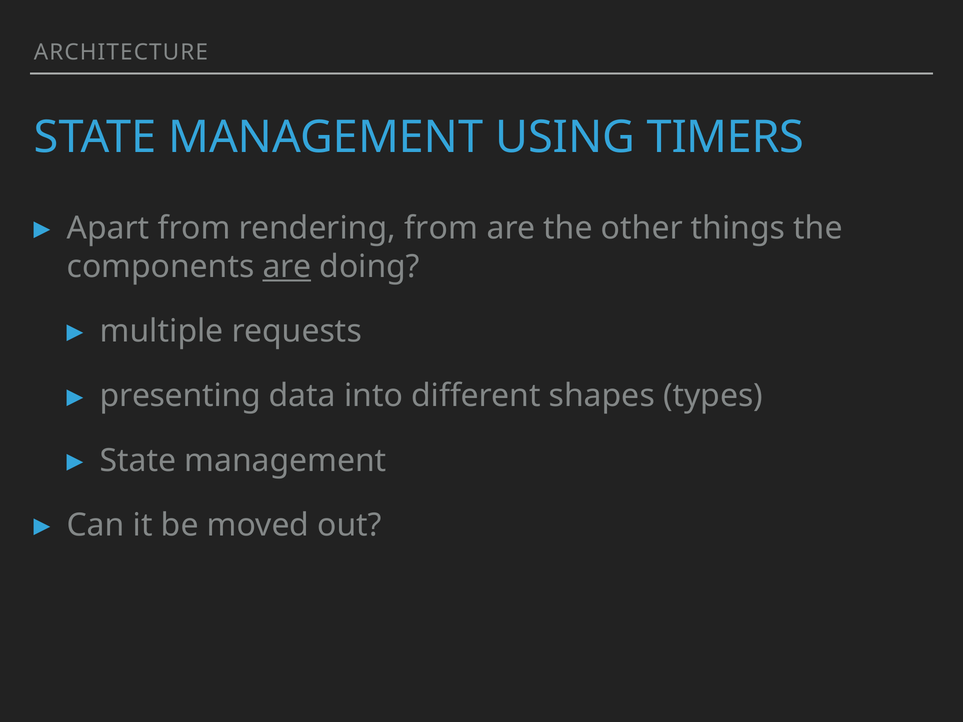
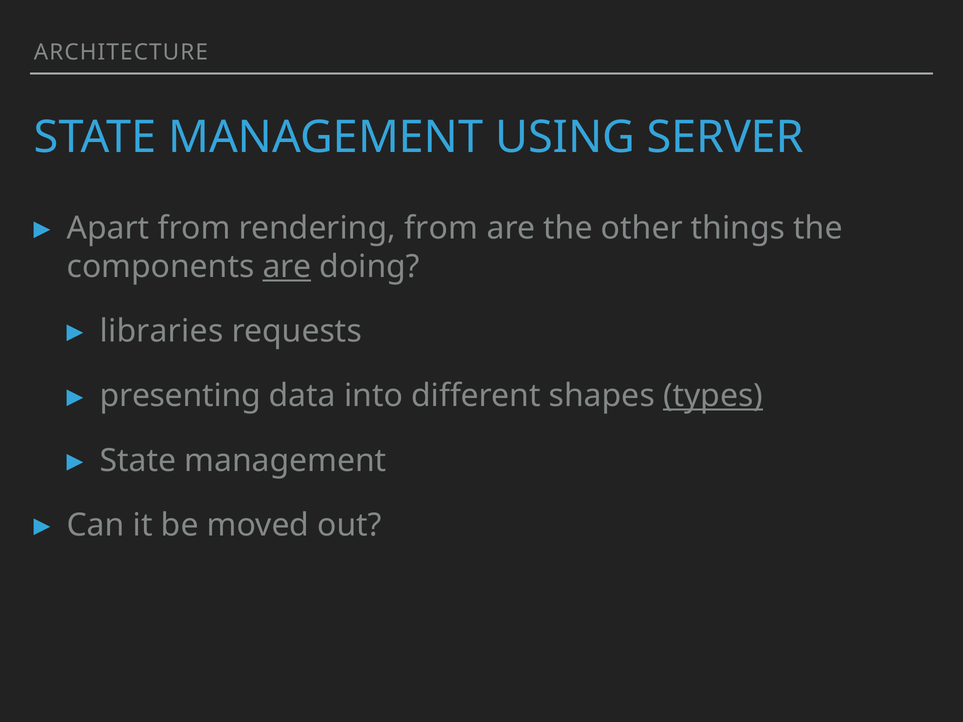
TIMERS: TIMERS -> SERVER (725, 137)
multiple: multiple -> libraries (162, 331)
types underline: none -> present (713, 396)
